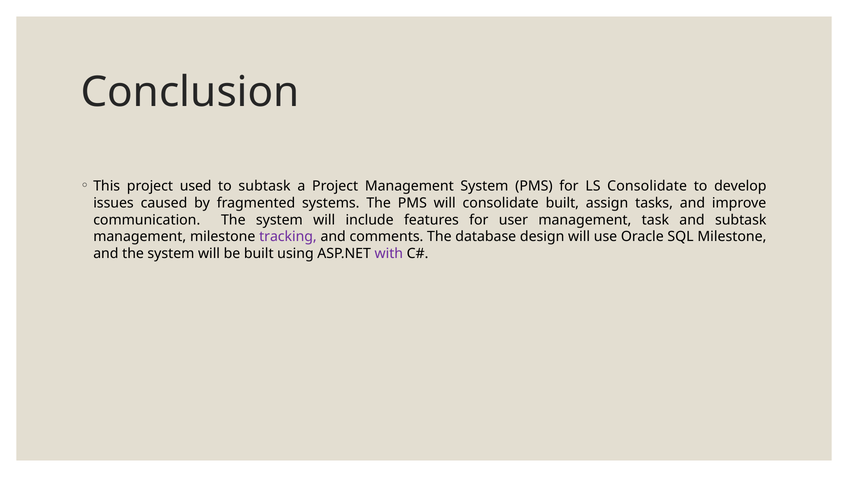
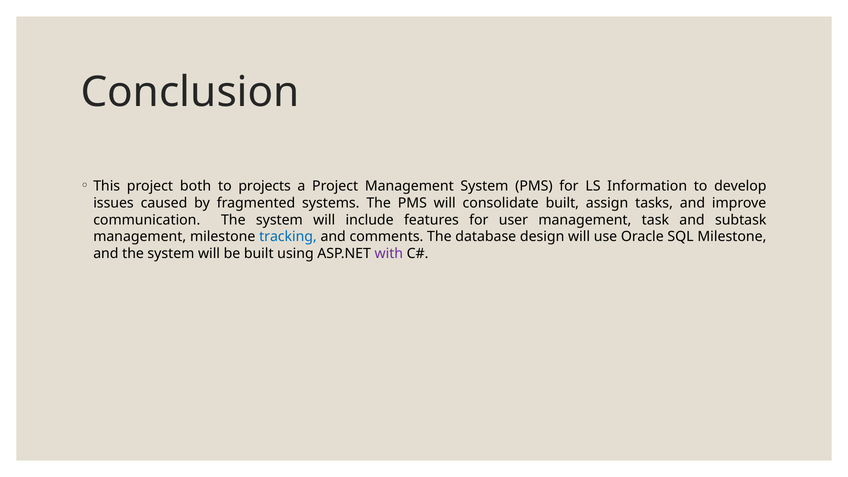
used: used -> both (196, 186)
to subtask: subtask -> projects (265, 186)
LS Consolidate: Consolidate -> Information (647, 186)
tracking colour: purple -> blue (288, 237)
